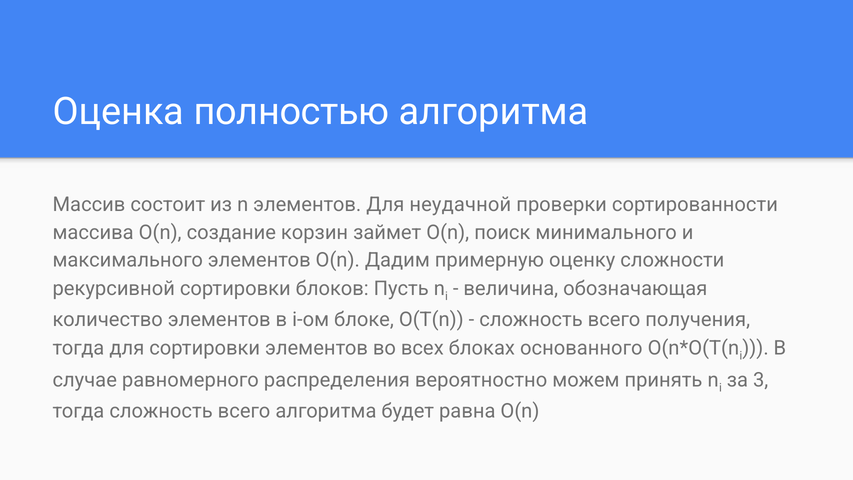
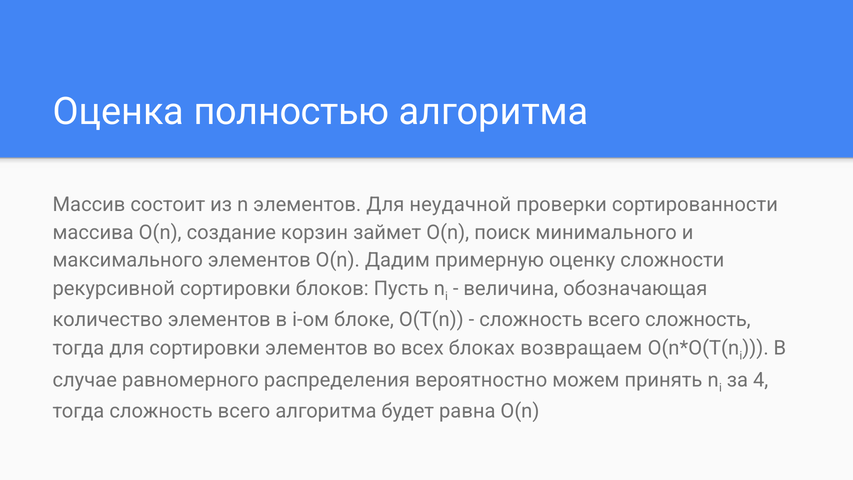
всего получения: получения -> сложность (698, 320)
основанного: основанного -> возвращаем (581, 348)
3: 3 -> 4 (761, 380)
